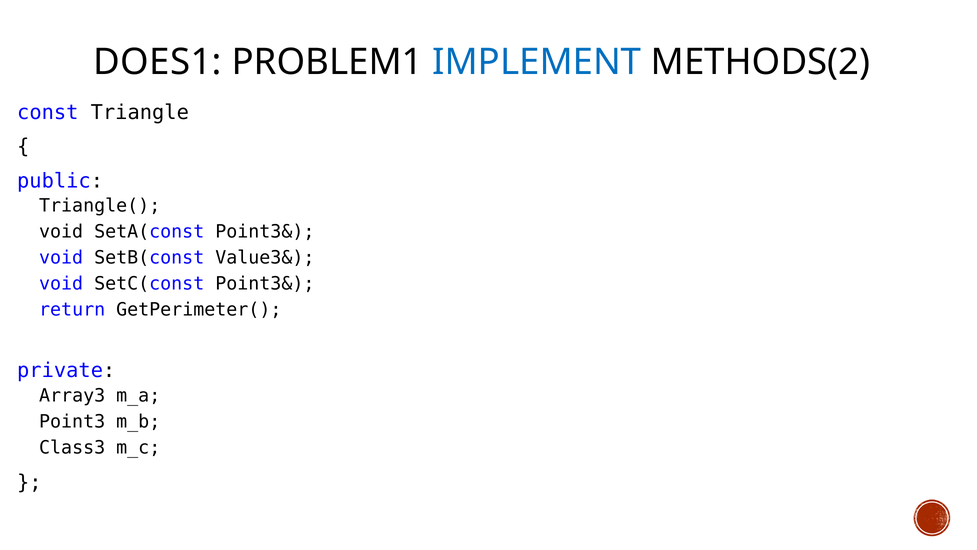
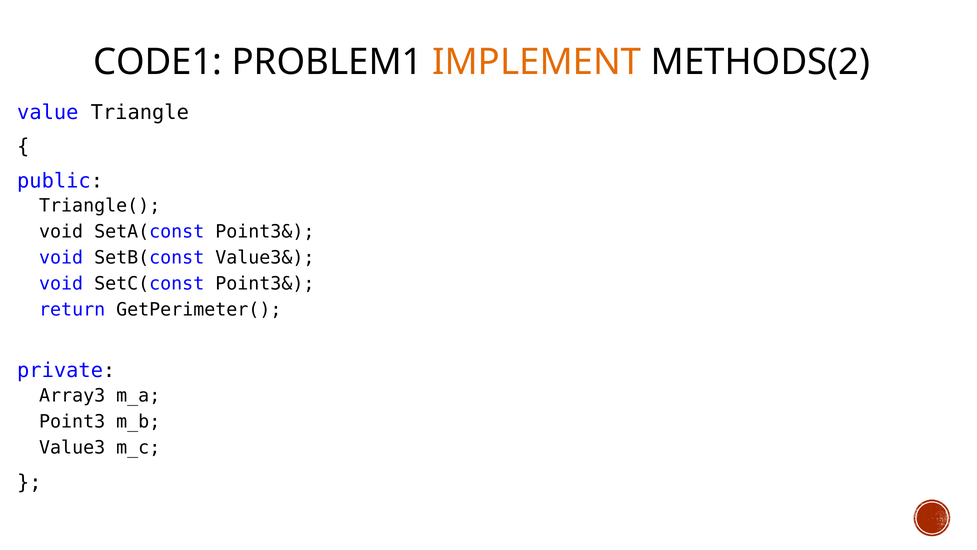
DOES1: DOES1 -> CODE1 (158, 62)
IMPLEMENT colour: blue -> orange (537, 62)
const: const -> value (48, 112)
Class3: Class3 -> Value3 (72, 447)
